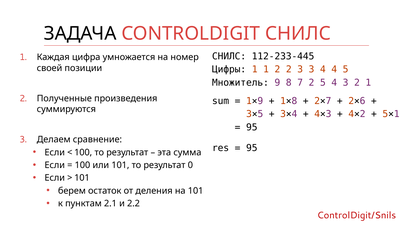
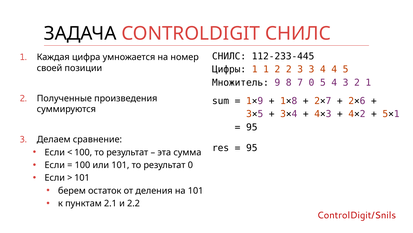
7 2: 2 -> 0 (311, 83)
